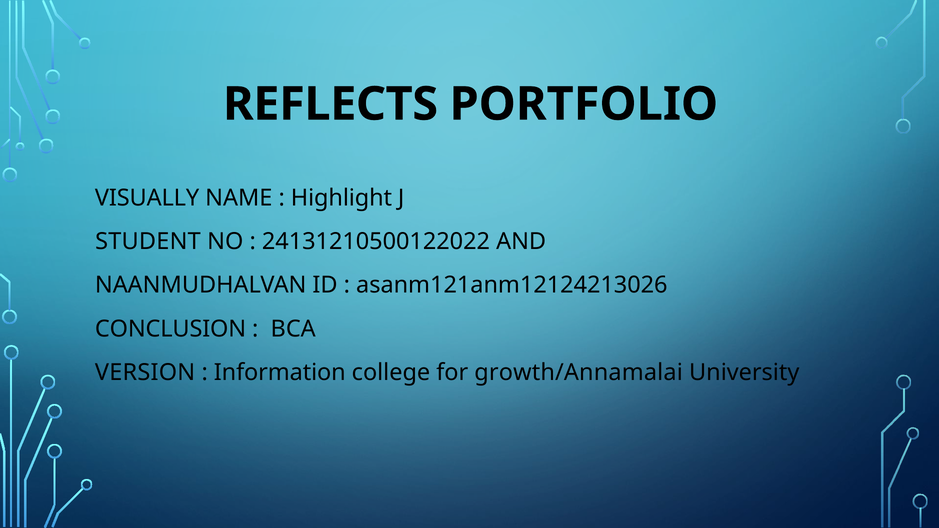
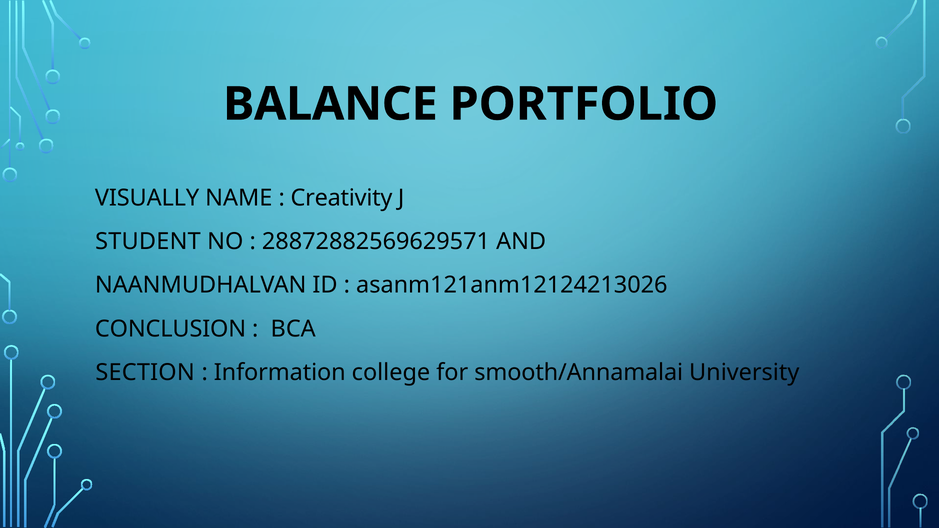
REFLECTS: REFLECTS -> BALANCE (330, 104)
Highlight: Highlight -> Creativity (342, 198)
24131210500122022: 24131210500122022 -> 28872882569629571 (376, 242)
VERSION: VERSION -> SECTION (145, 372)
growth/Annamalai: growth/Annamalai -> smooth/Annamalai (579, 372)
